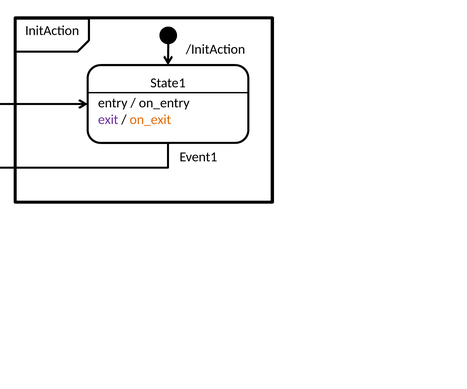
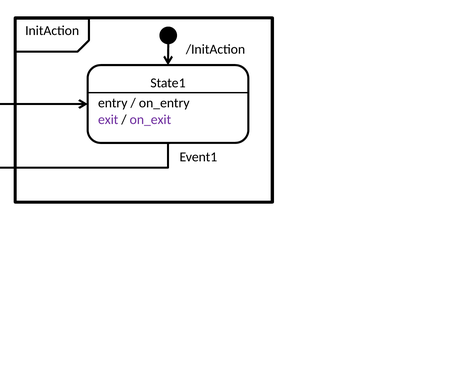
on_exit colour: orange -> purple (150, 120)
